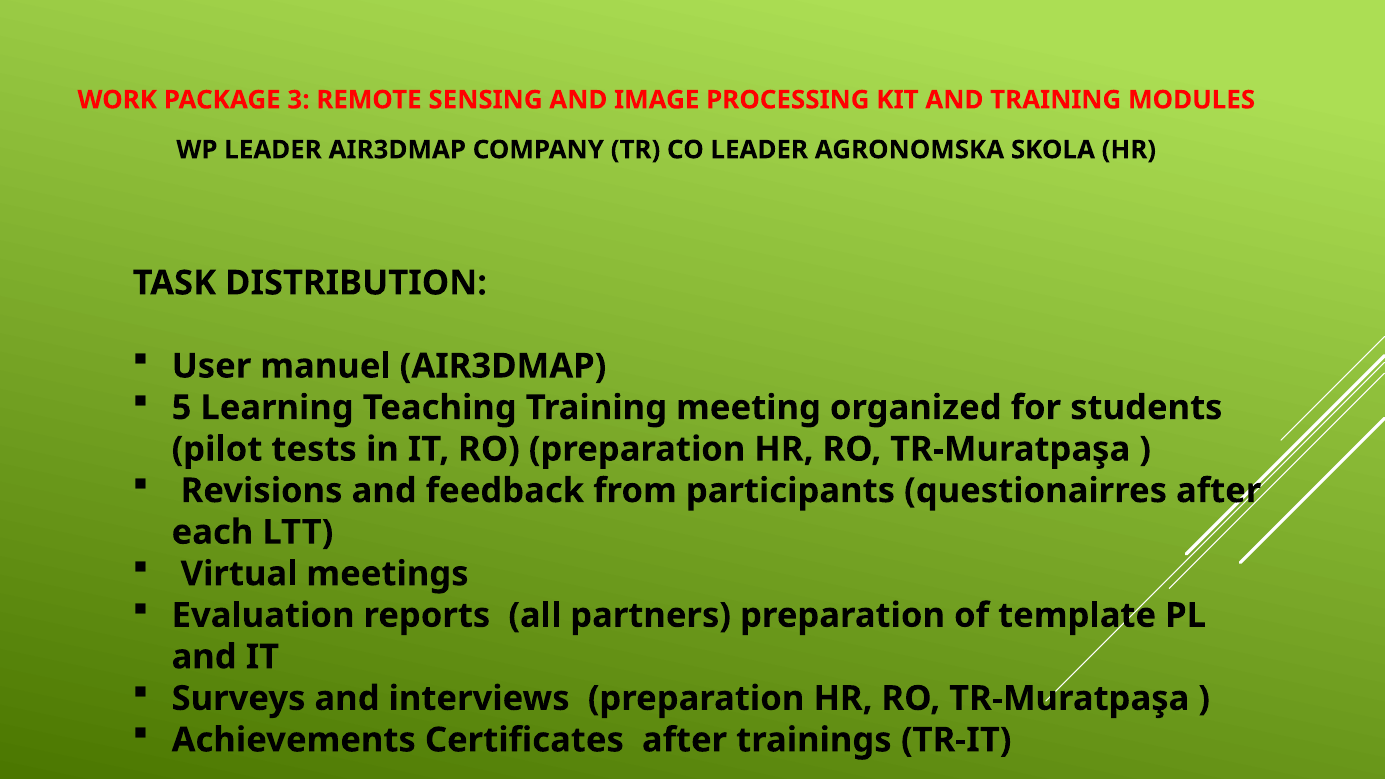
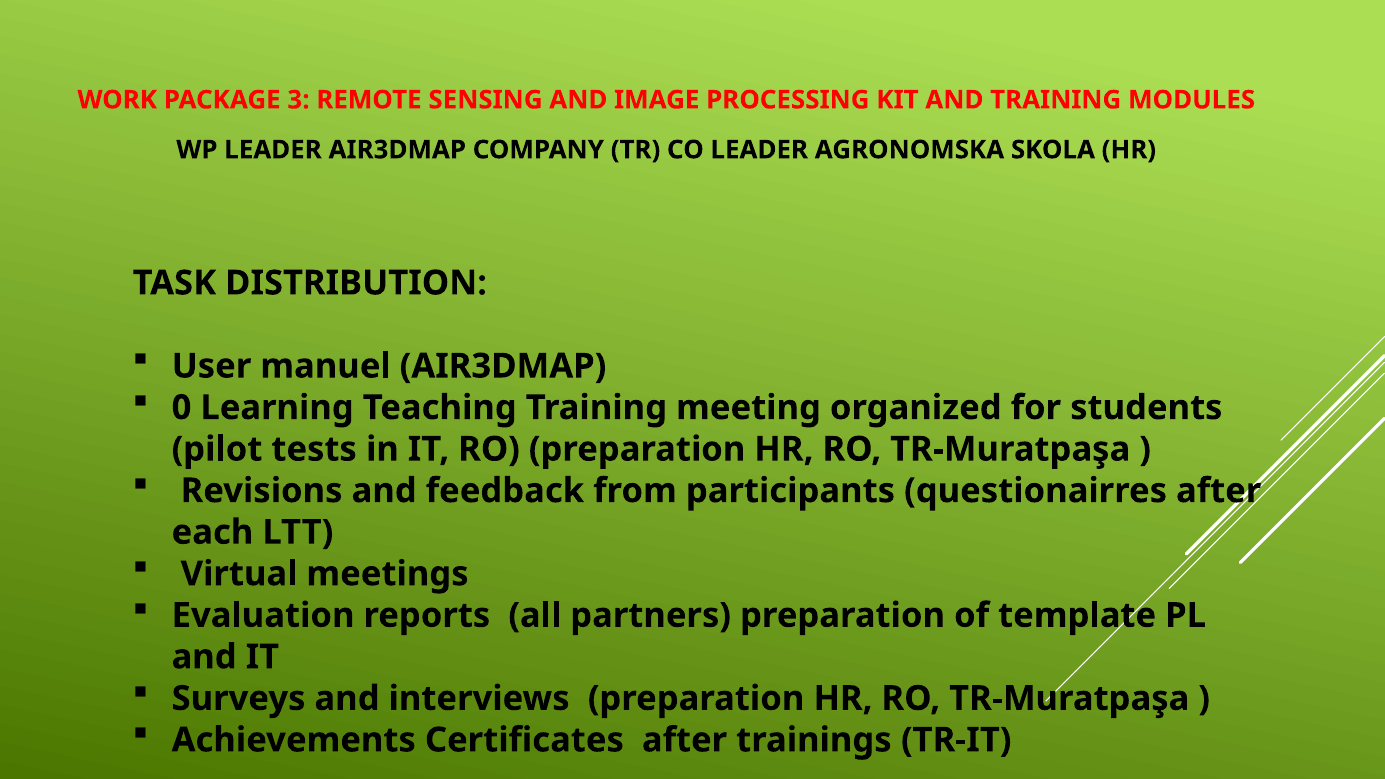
5: 5 -> 0 (182, 408)
